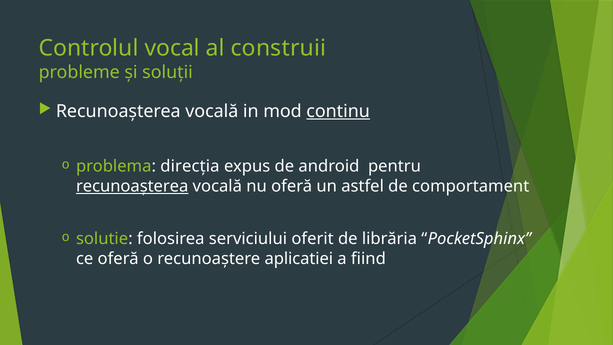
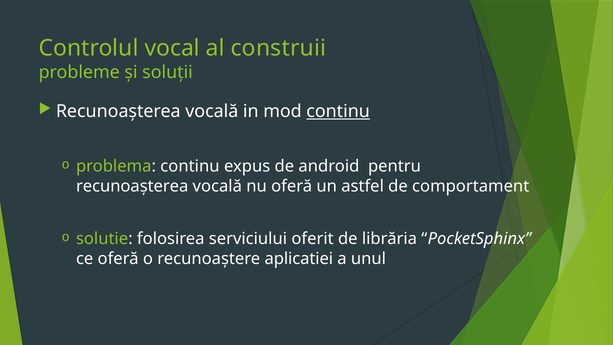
problema direcția: direcția -> continu (190, 166)
recunoașterea underline: present -> none (132, 186)
fiind: fiind -> unul (368, 259)
